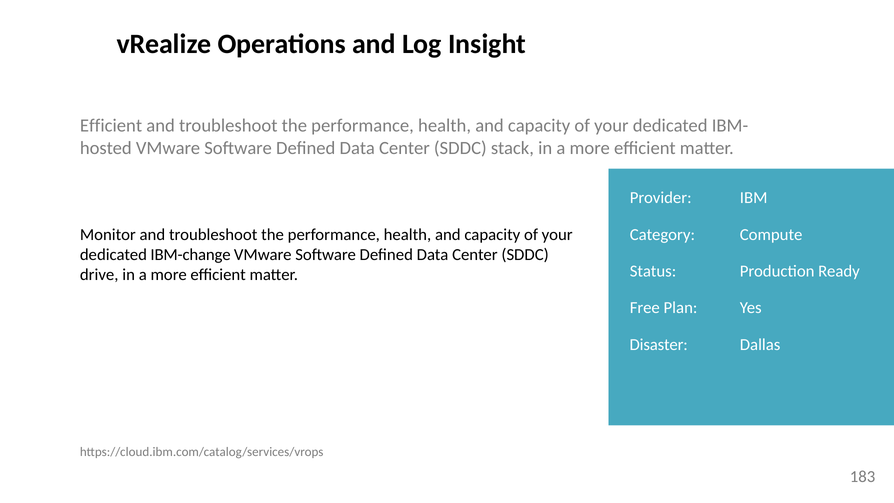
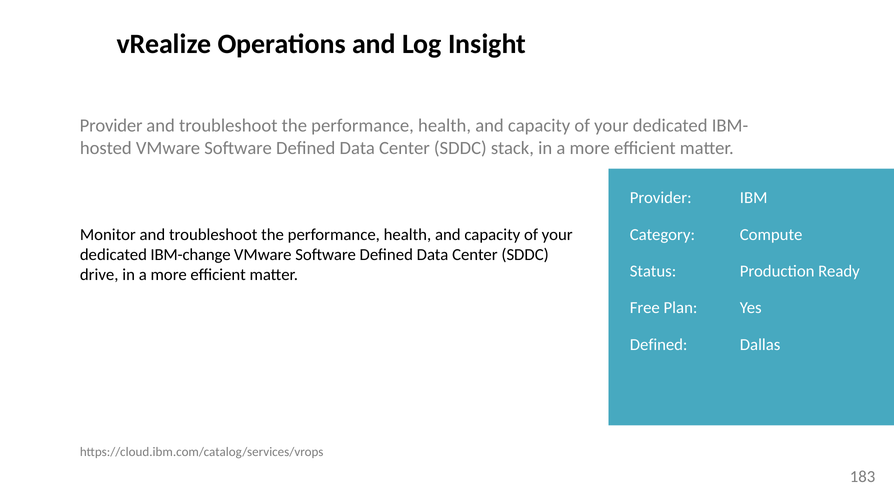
Efficient: Efficient -> Provider (111, 126)
Disaster: Disaster -> Defined (659, 344)
